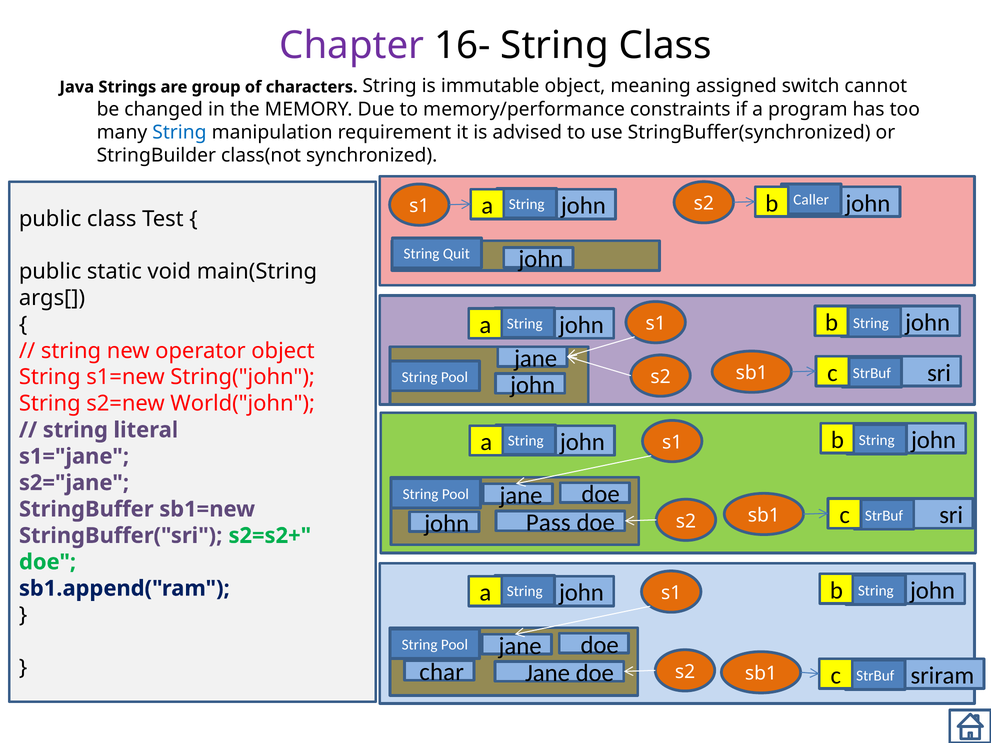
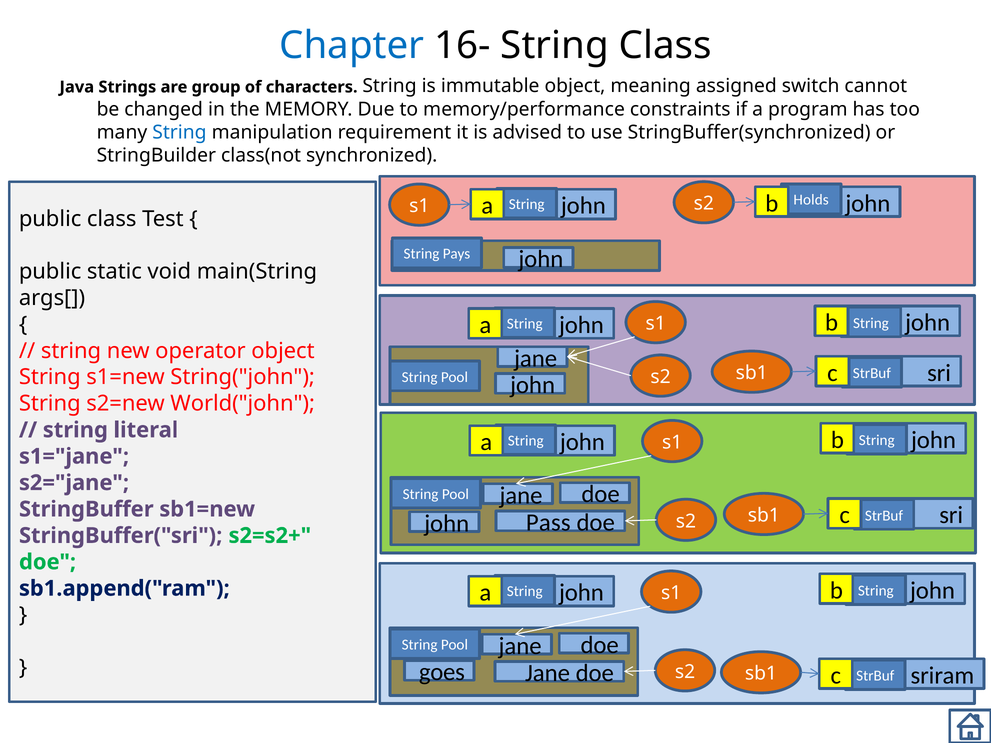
Chapter colour: purple -> blue (352, 45)
Caller: Caller -> Holds (811, 200)
Quit: Quit -> Pays (456, 254)
char: char -> goes (442, 672)
